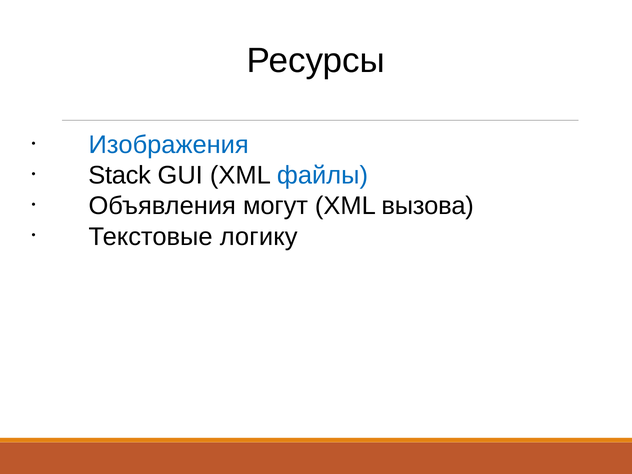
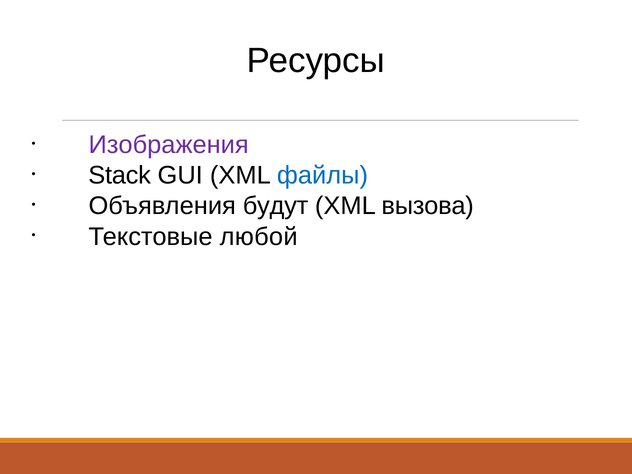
Изображения colour: blue -> purple (169, 145)
могут: могут -> будут (276, 206)
логику: логику -> любой (259, 237)
